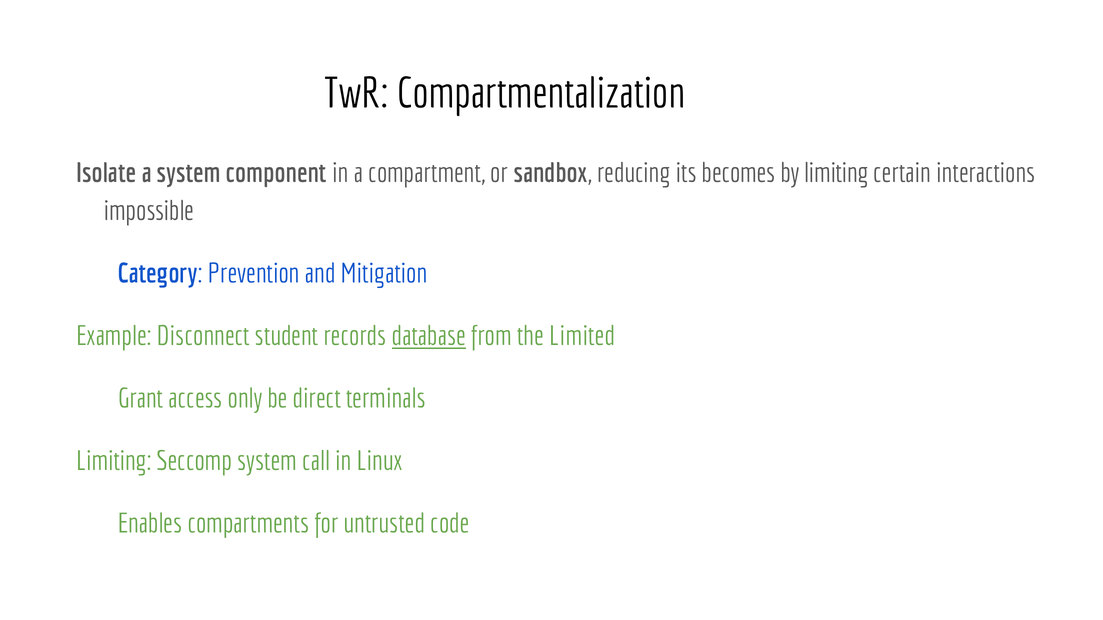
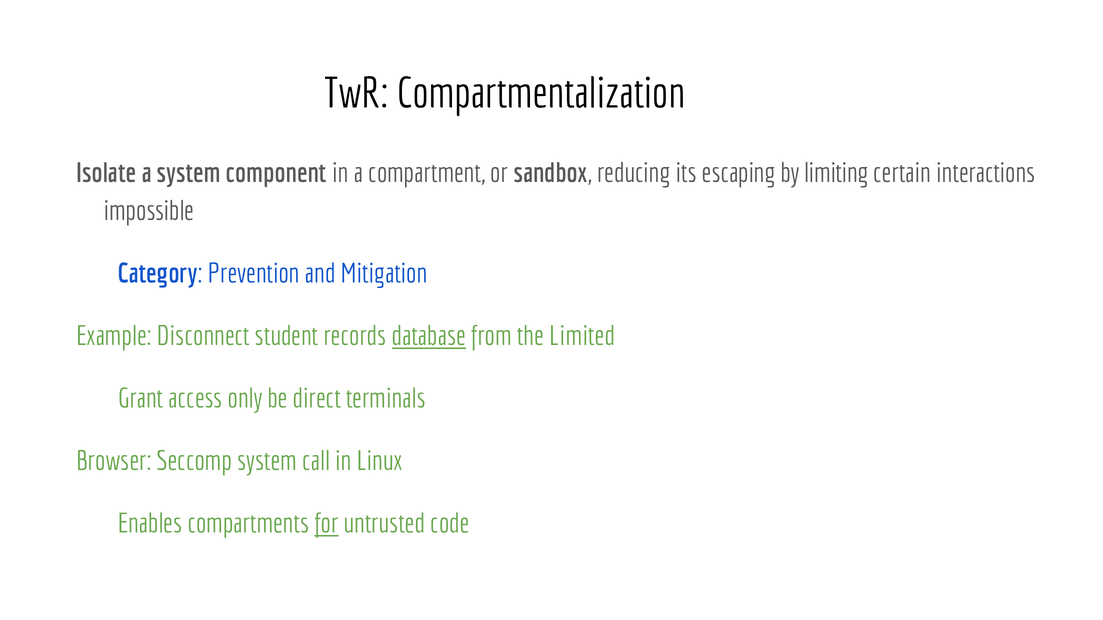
becomes: becomes -> escaping (739, 173)
Limiting: Limiting -> Browser (114, 462)
for underline: none -> present (327, 524)
